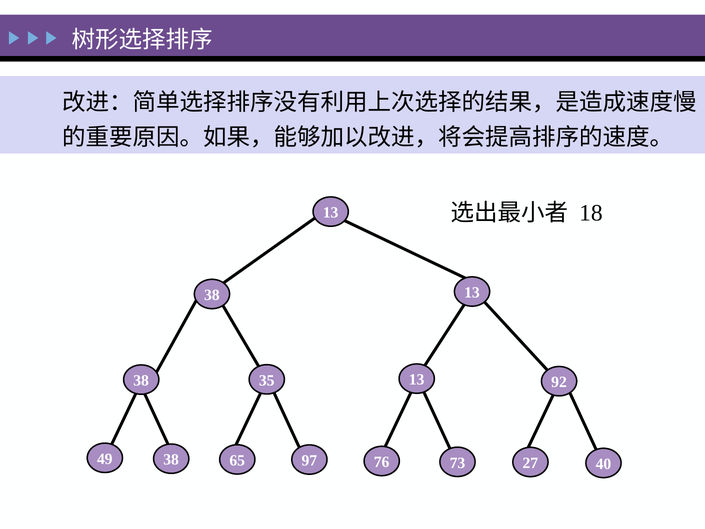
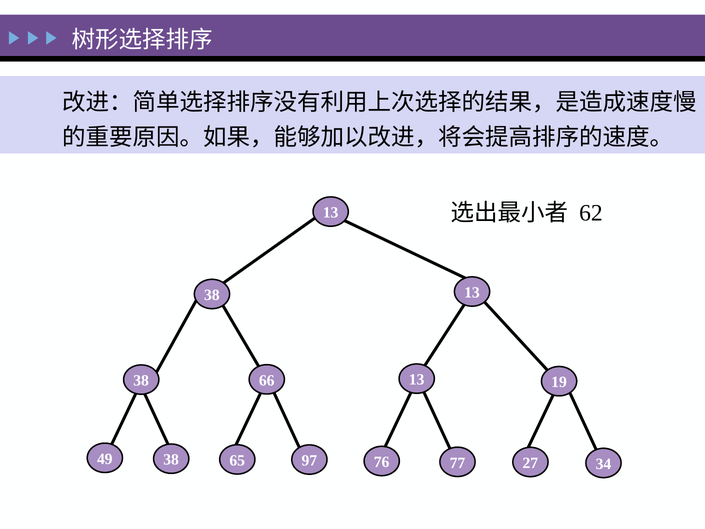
18: 18 -> 62 (591, 213)
35: 35 -> 66 (267, 380)
92: 92 -> 19 (559, 382)
40: 40 -> 34 (603, 464)
73: 73 -> 77 (457, 463)
